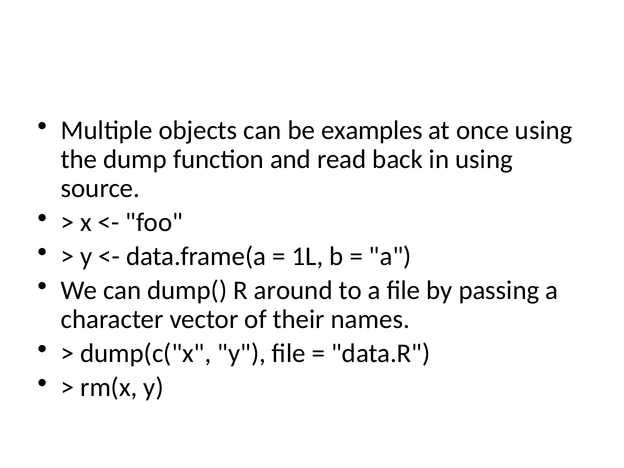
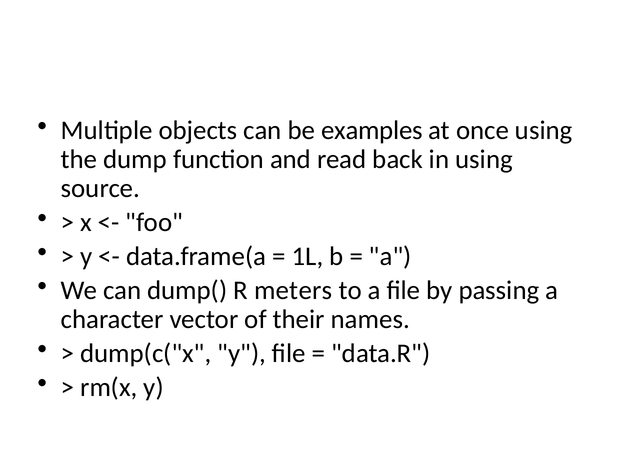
around: around -> meters (293, 290)
